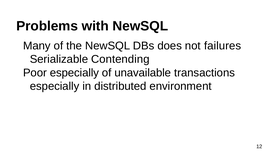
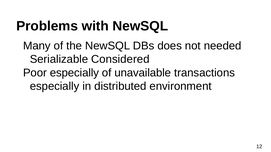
failures: failures -> needed (223, 46)
Contending: Contending -> Considered (120, 59)
